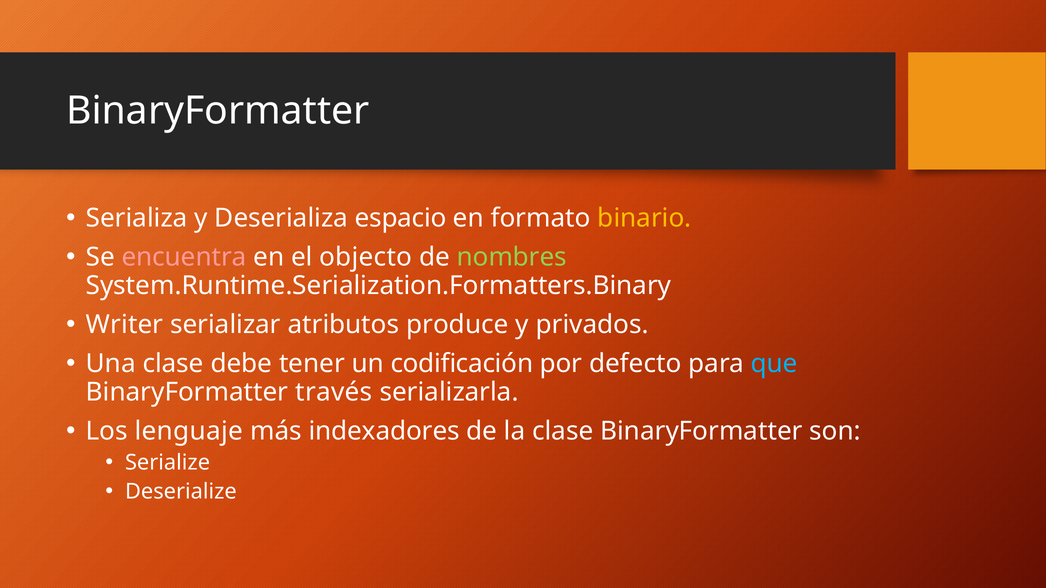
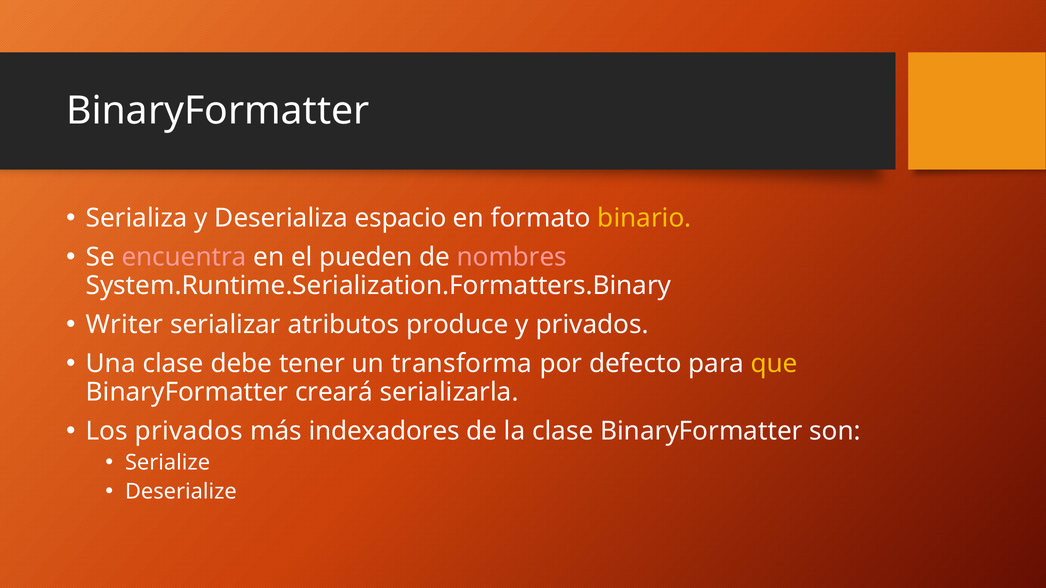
objecto: objecto -> pueden (366, 258)
nombres colour: light green -> pink (512, 258)
codificación: codificación -> transforma (462, 364)
que colour: light blue -> yellow (774, 364)
través: través -> creará (334, 392)
Los lenguaje: lenguaje -> privados (189, 431)
